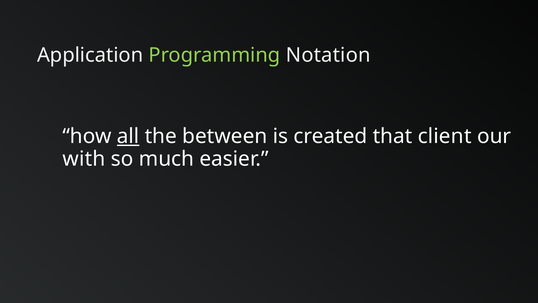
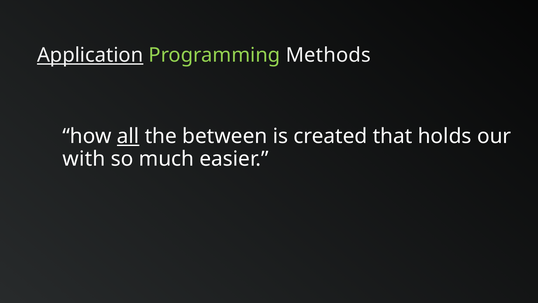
Application underline: none -> present (90, 55)
Notation: Notation -> Methods (328, 55)
client: client -> holds (445, 136)
